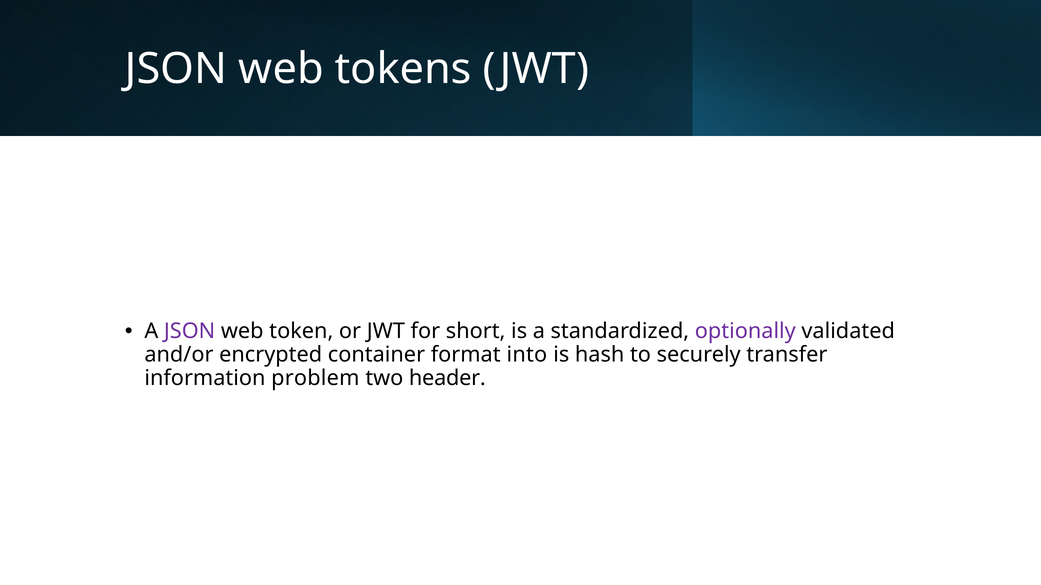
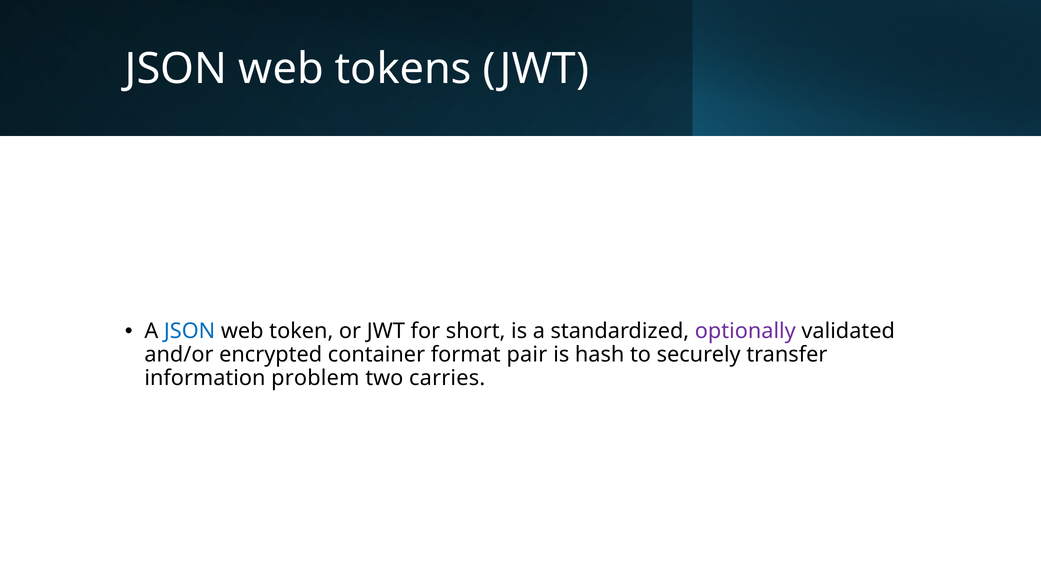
JSON colour: purple -> blue (190, 332)
into: into -> pair (527, 355)
header: header -> carries (447, 379)
